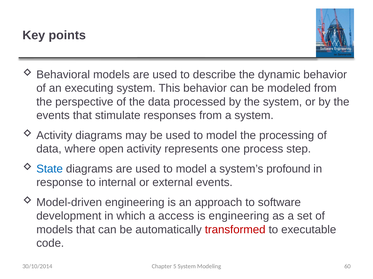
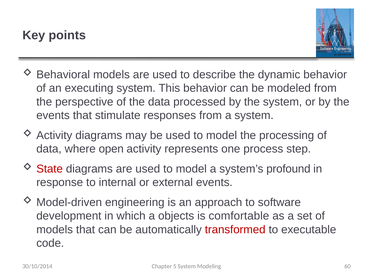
State colour: blue -> red (50, 169)
access: access -> objects (176, 216)
is engineering: engineering -> comfortable (239, 216)
